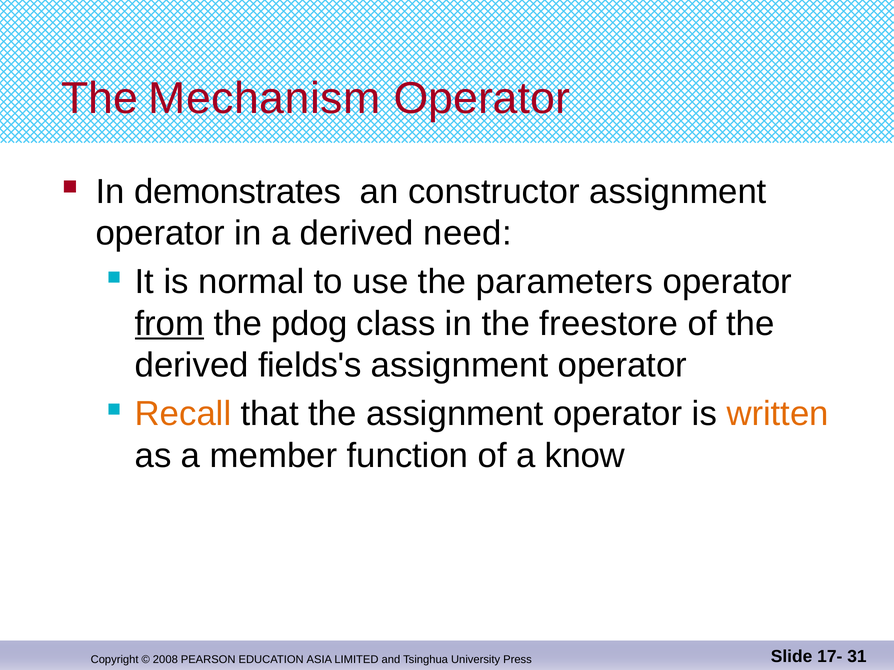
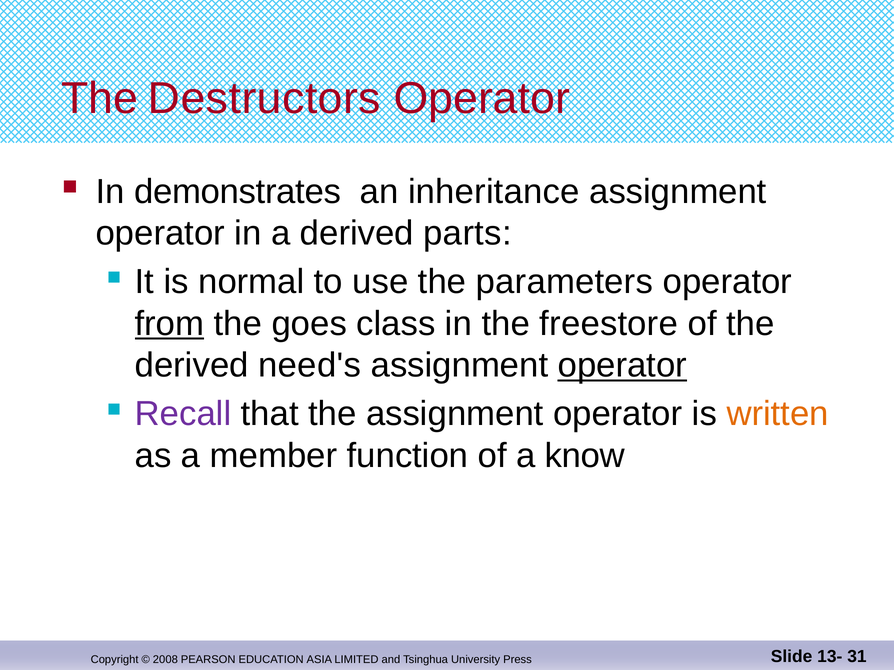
Mechanism: Mechanism -> Destructors (264, 98)
constructor: constructor -> inheritance (494, 192)
need: need -> parts (468, 233)
pdog: pdog -> goes (309, 324)
fields's: fields's -> need's (310, 366)
operator underline: none -> present (622, 366)
Recall colour: orange -> purple (183, 414)
17-: 17- -> 13- (830, 657)
